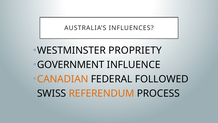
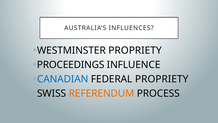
GOVERNMENT: GOVERNMENT -> PROCEEDINGS (71, 65)
CANADIAN colour: orange -> blue (63, 79)
FEDERAL FOLLOWED: FOLLOWED -> PROPRIETY (162, 79)
